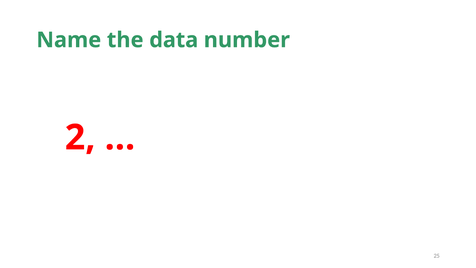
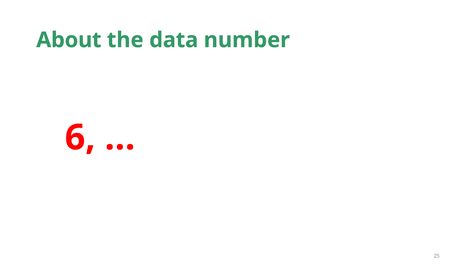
Name: Name -> About (69, 40)
2: 2 -> 6 (80, 137)
